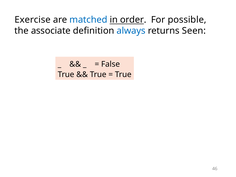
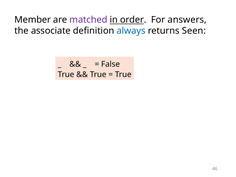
Exercise: Exercise -> Member (33, 20)
matched colour: blue -> purple (88, 20)
possible: possible -> answers (187, 20)
